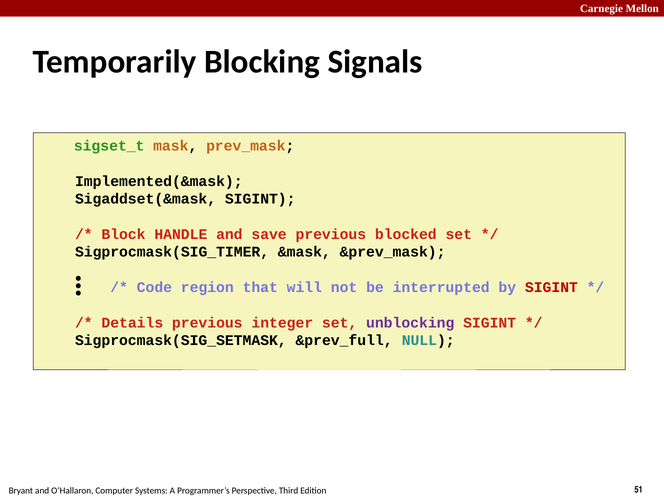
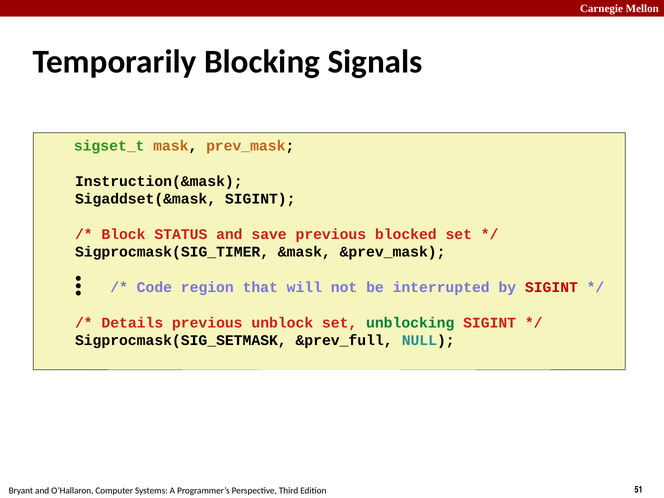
Implemented(&mask: Implemented(&mask -> Instruction(&mask (159, 181)
HANDLE: HANDLE -> STATUS (181, 234)
integer: integer -> unblock (282, 323)
unblocking colour: purple -> green (410, 323)
